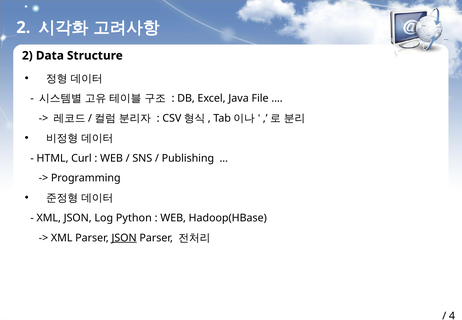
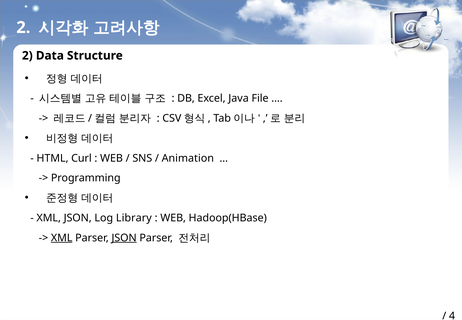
Publishing: Publishing -> Animation (188, 158)
Python: Python -> Library (134, 218)
XML underline: none -> present (62, 238)
